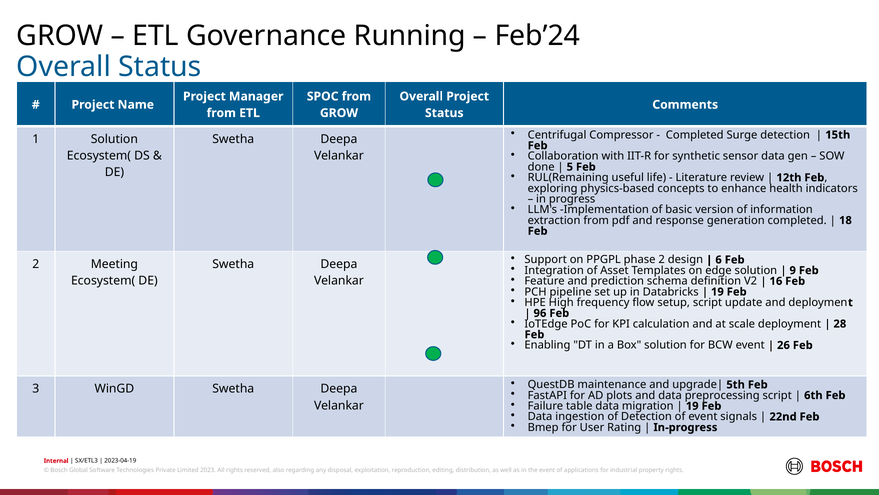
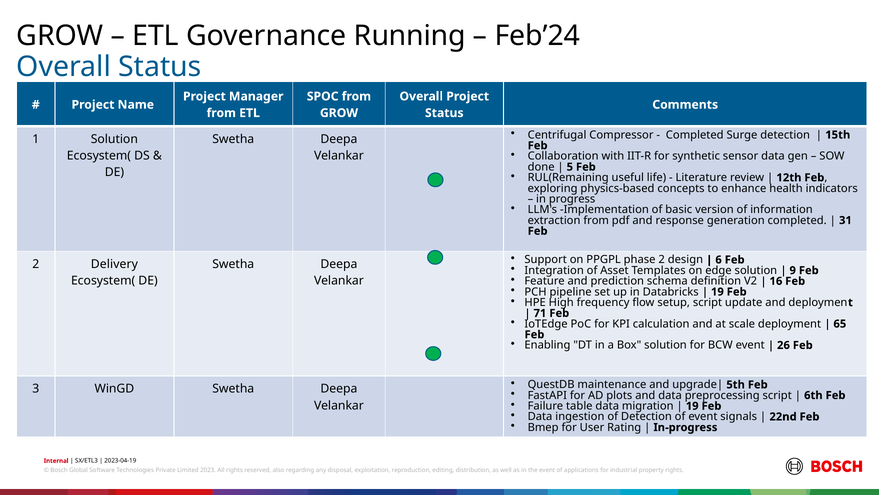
18: 18 -> 31 (845, 220)
Meeting: Meeting -> Delivery (114, 264)
96: 96 -> 71 (540, 313)
28: 28 -> 65 (840, 324)
